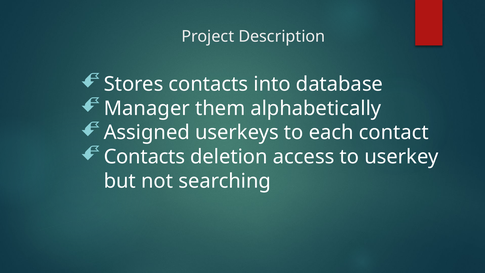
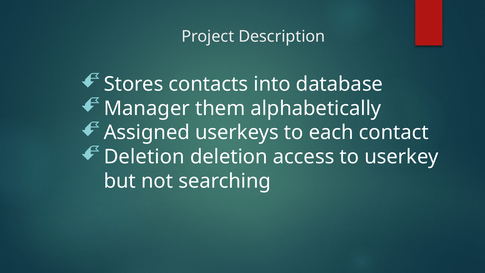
Contacts: Contacts -> Deletion (144, 157)
